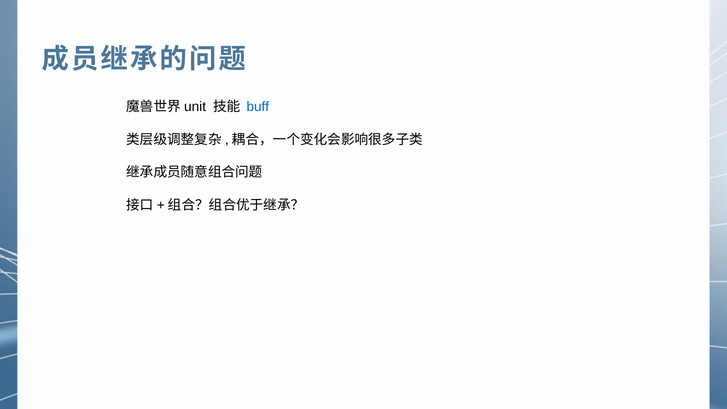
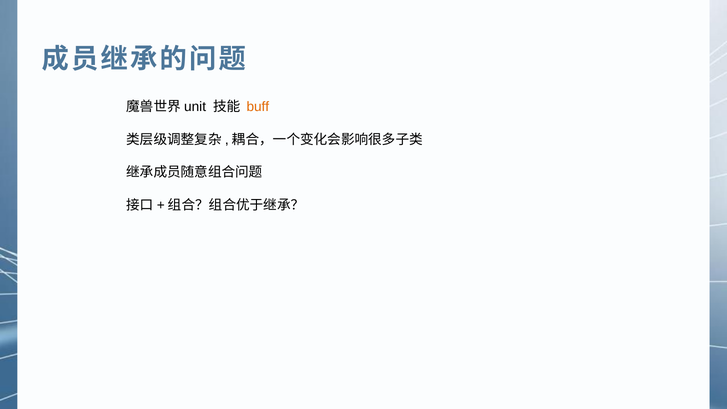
buff colour: blue -> orange (258, 107)
